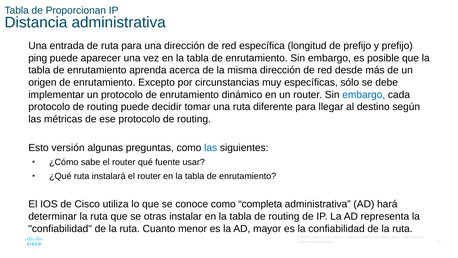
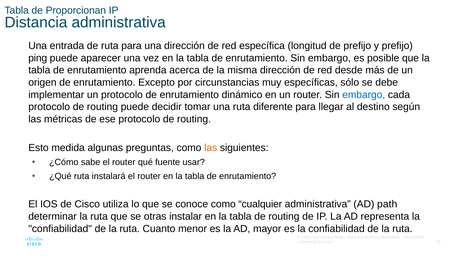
versión: versión -> medida (68, 147)
las colour: blue -> orange (211, 147)
completa: completa -> cualquier (260, 204)
hará: hará -> path (387, 204)
